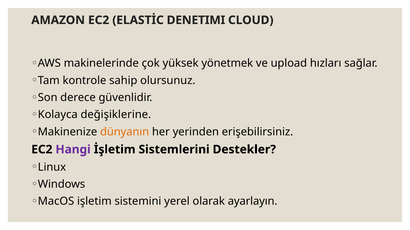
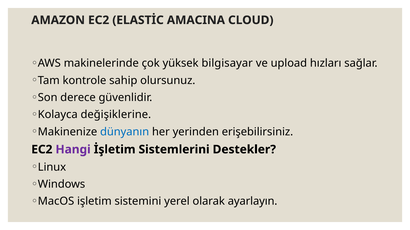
DENETIMI: DENETIMI -> AMACINA (196, 20)
yönetmek: yönetmek -> bilgisayar (227, 63)
dünyanın colour: orange -> blue (125, 132)
